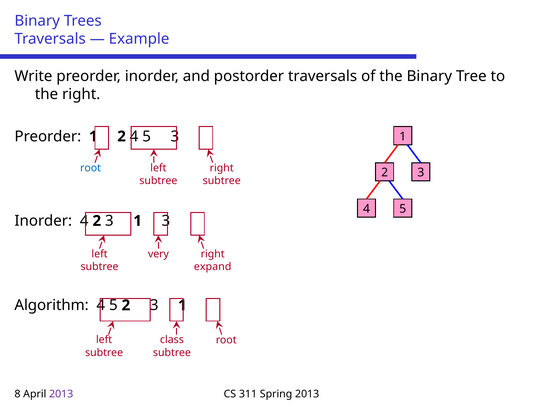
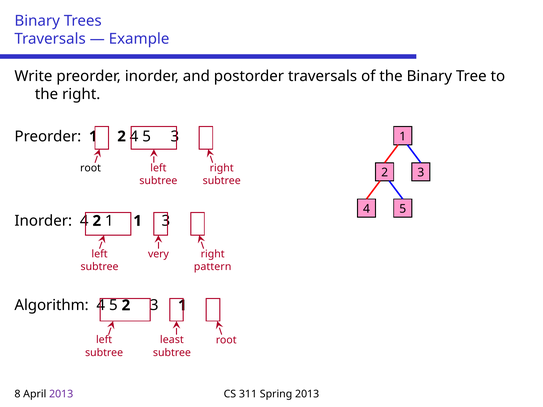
root colour: blue -> black (91, 168)
4 2 3: 3 -> 1 (109, 221)
expand: expand -> pattern (213, 267)
class: class -> least (172, 340)
